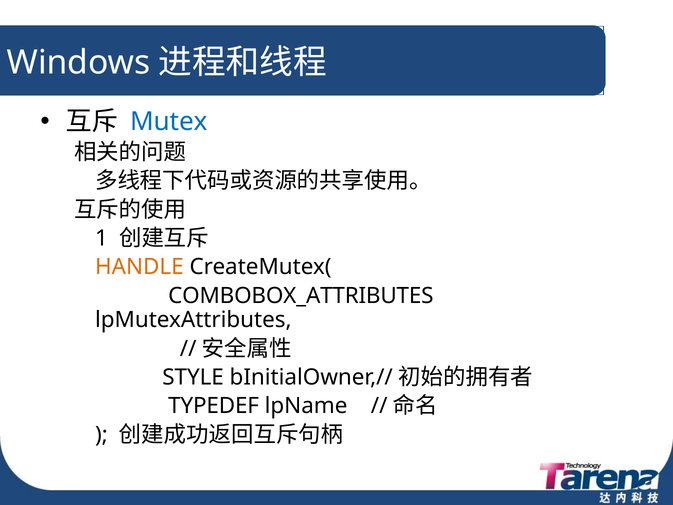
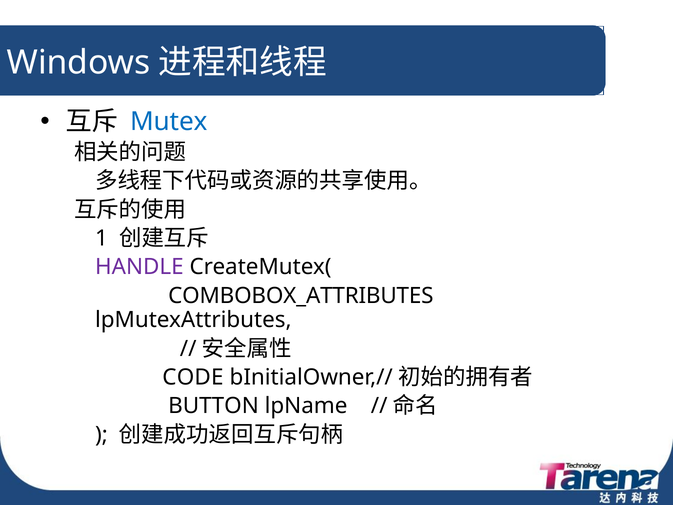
HANDLE colour: orange -> purple (139, 267)
STYLE: STYLE -> CODE (193, 377)
TYPEDEF: TYPEDEF -> BUTTON (214, 406)
